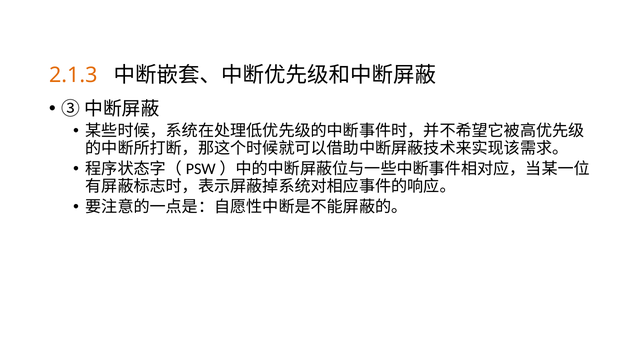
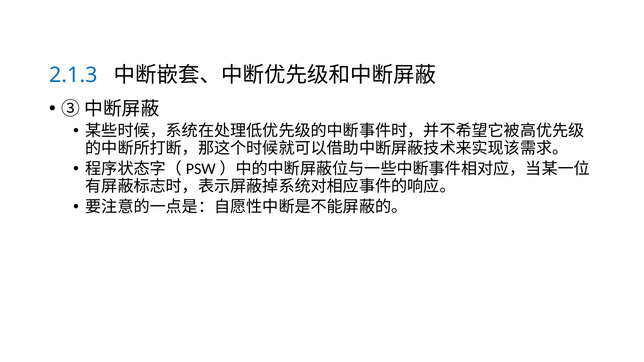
2.1.3 colour: orange -> blue (73, 75)
